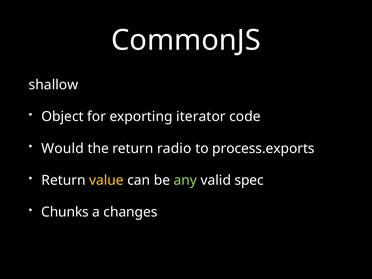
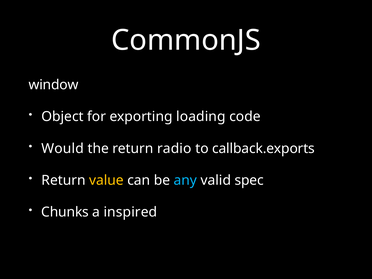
shallow: shallow -> window (54, 85)
iterator: iterator -> loading (201, 117)
process.exports: process.exports -> callback.exports (263, 148)
any colour: light green -> light blue (185, 180)
changes: changes -> inspired (130, 212)
